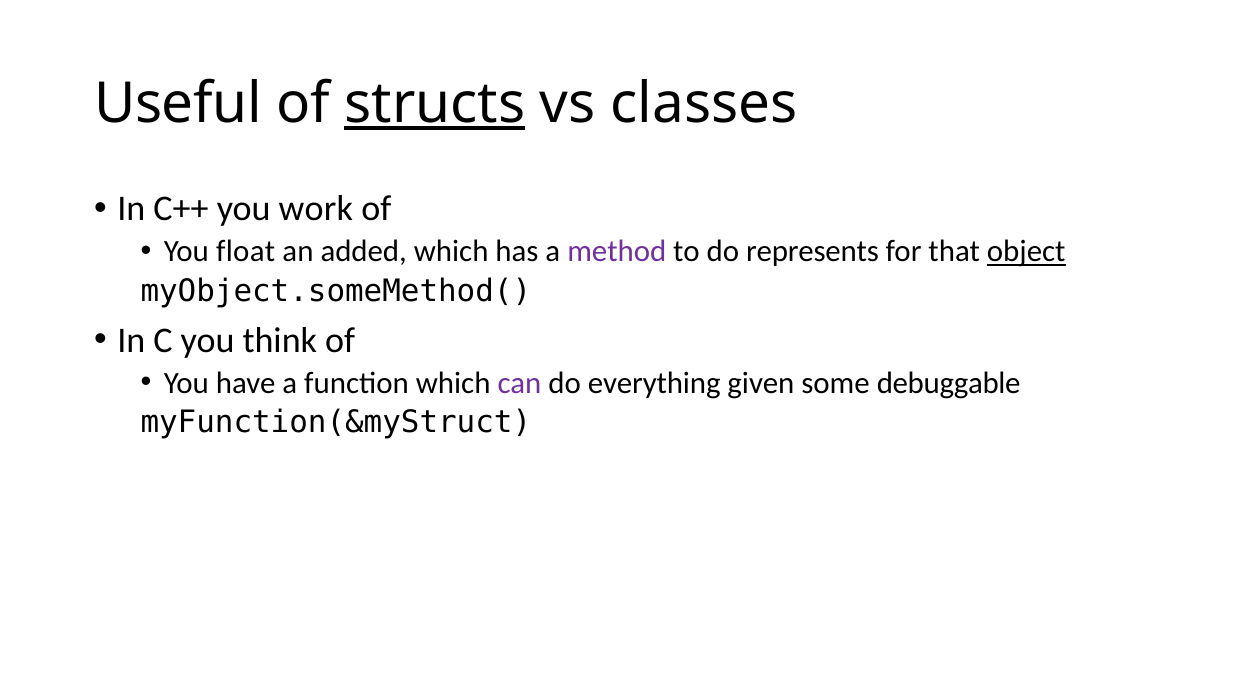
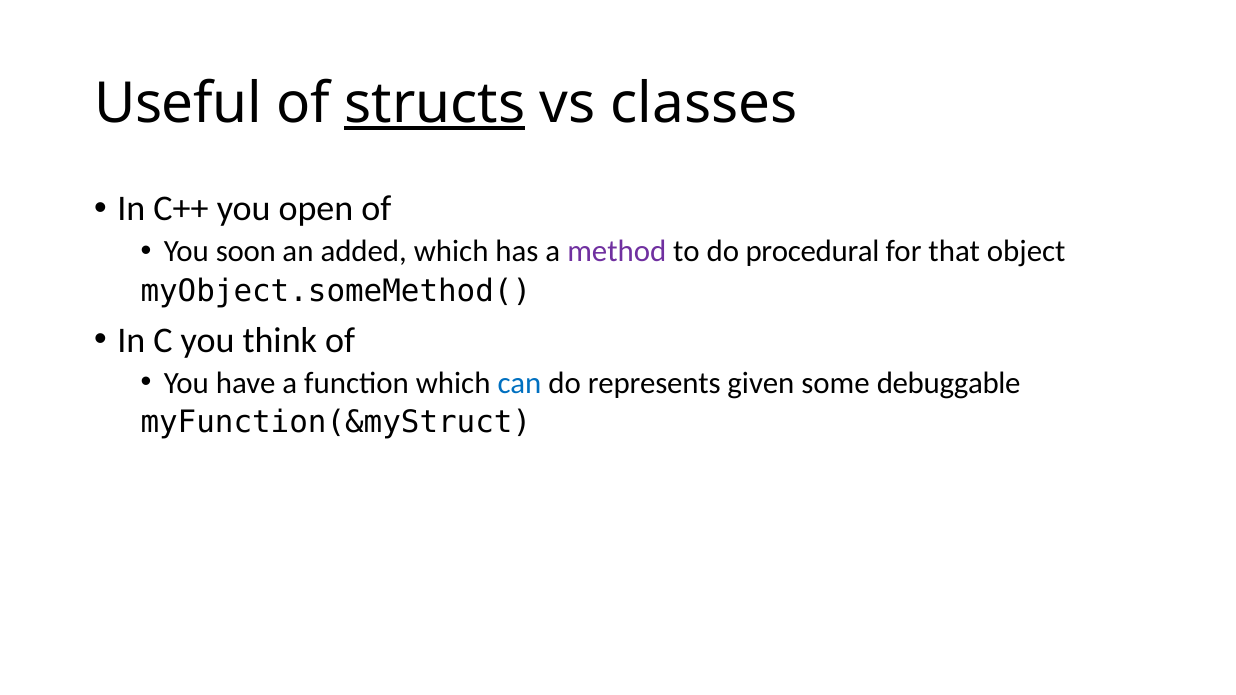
work: work -> open (316, 209)
float: float -> soon (246, 252)
represents: represents -> procedural (813, 252)
object underline: present -> none (1026, 252)
can colour: purple -> blue (519, 383)
everything: everything -> represents (654, 383)
